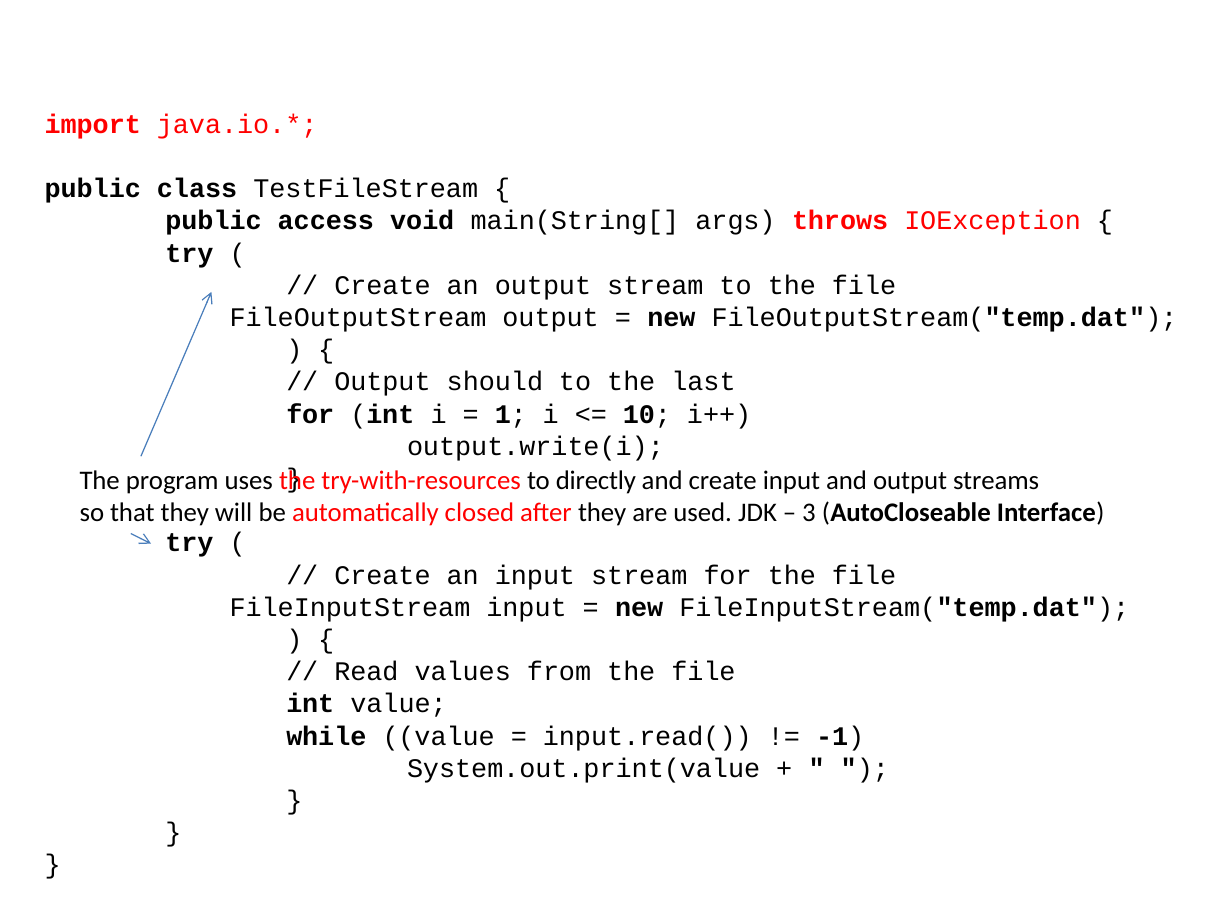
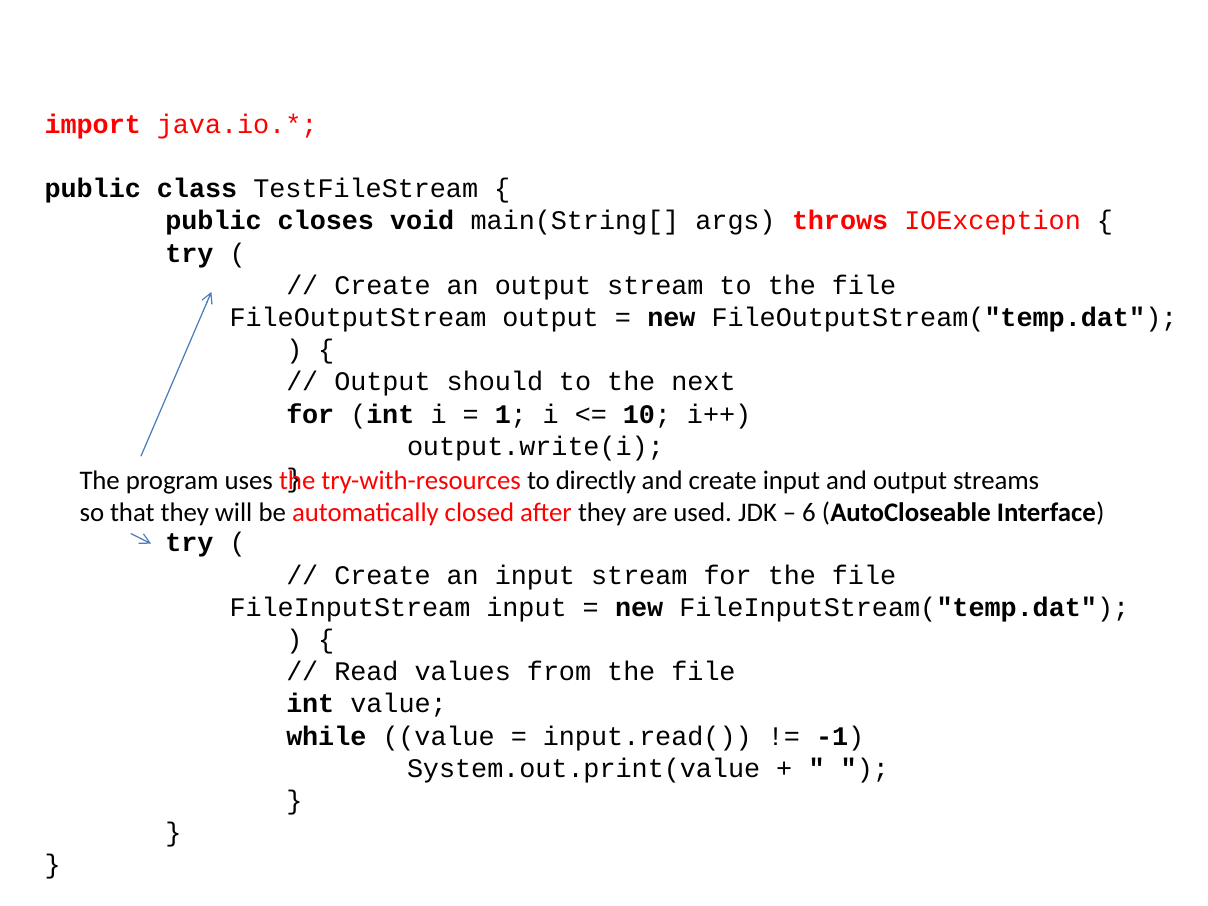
access: access -> closes (326, 221)
last: last -> next (704, 382)
3: 3 -> 6 (809, 512)
